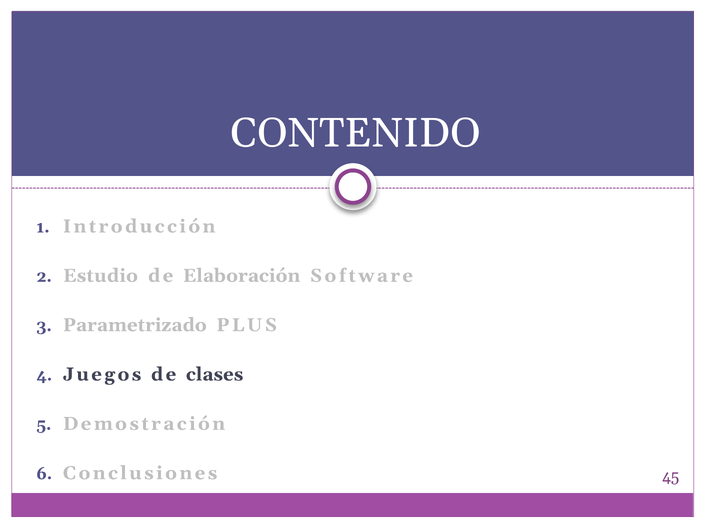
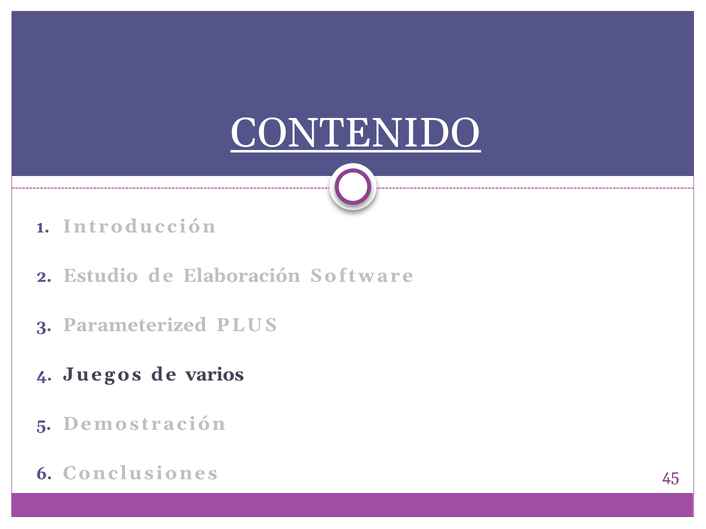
CONTENIDO underline: none -> present (356, 134)
Parametrizado: Parametrizado -> Parameterized (135, 325)
clases: clases -> varios (215, 375)
